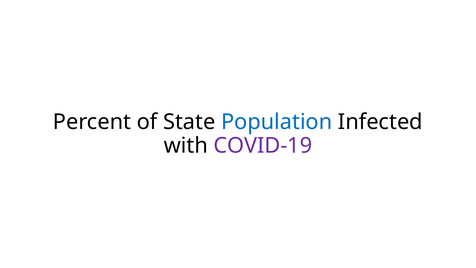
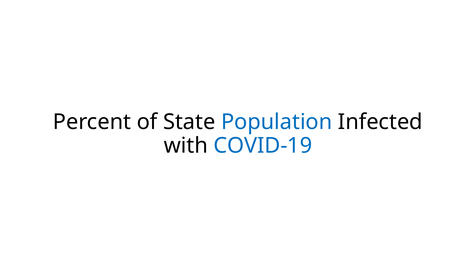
COVID-19 colour: purple -> blue (263, 146)
